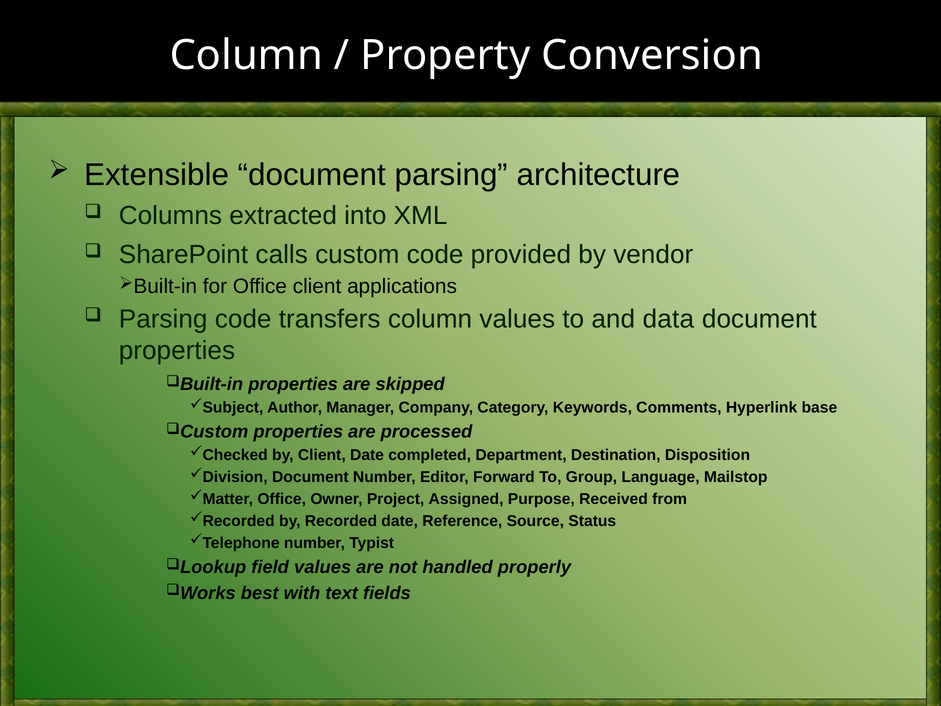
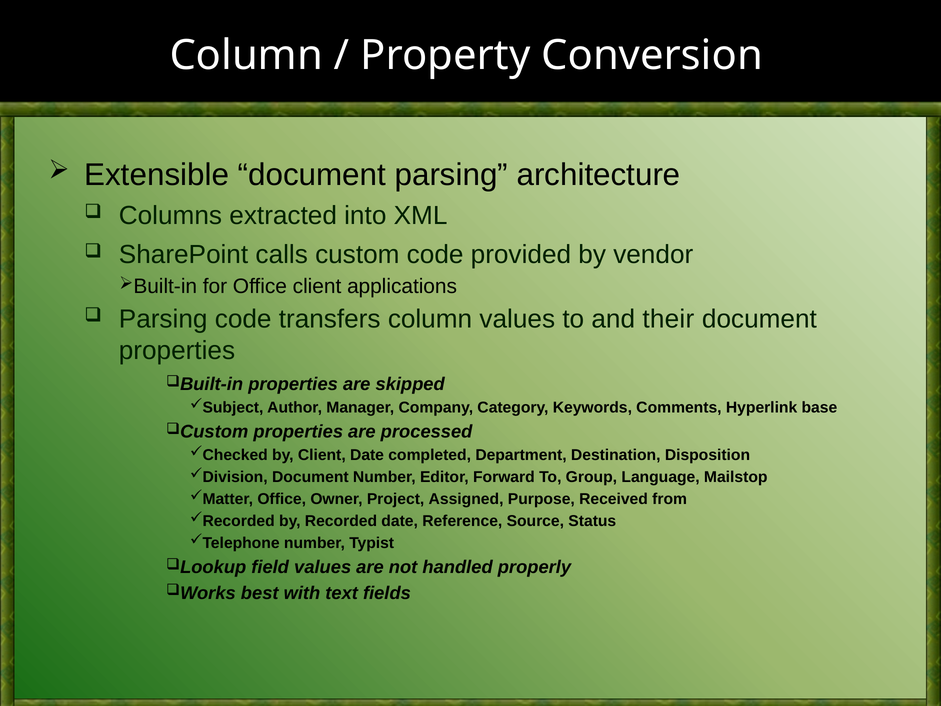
data: data -> their (668, 319)
